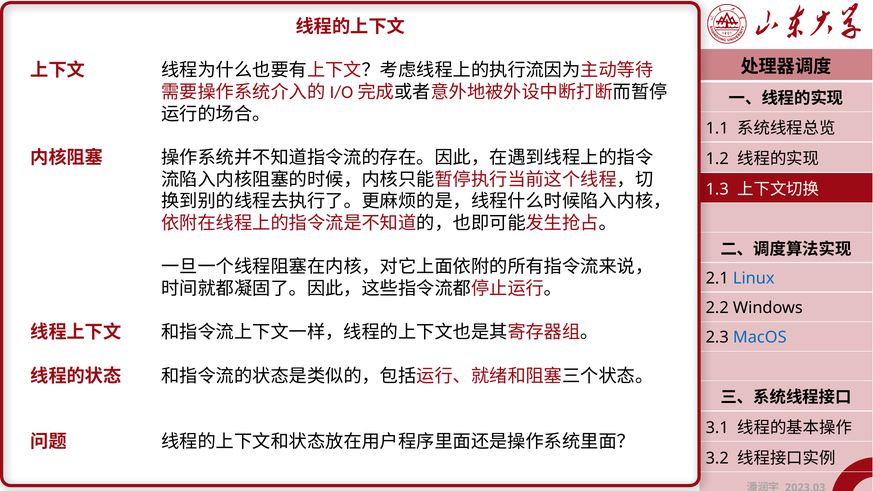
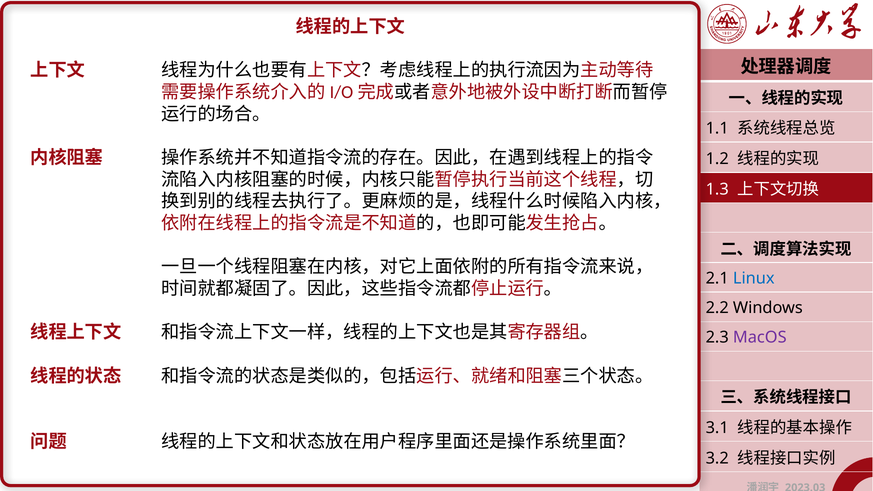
MacOS colour: blue -> purple (760, 337)
